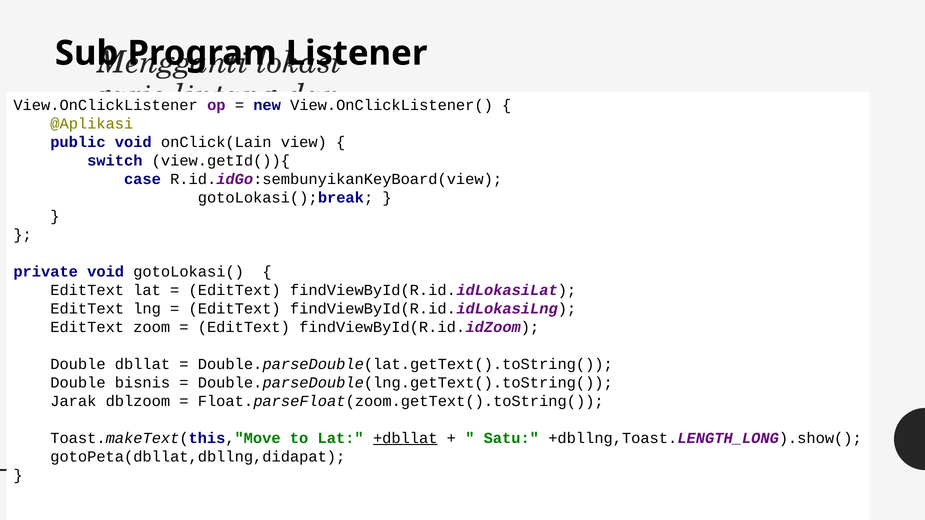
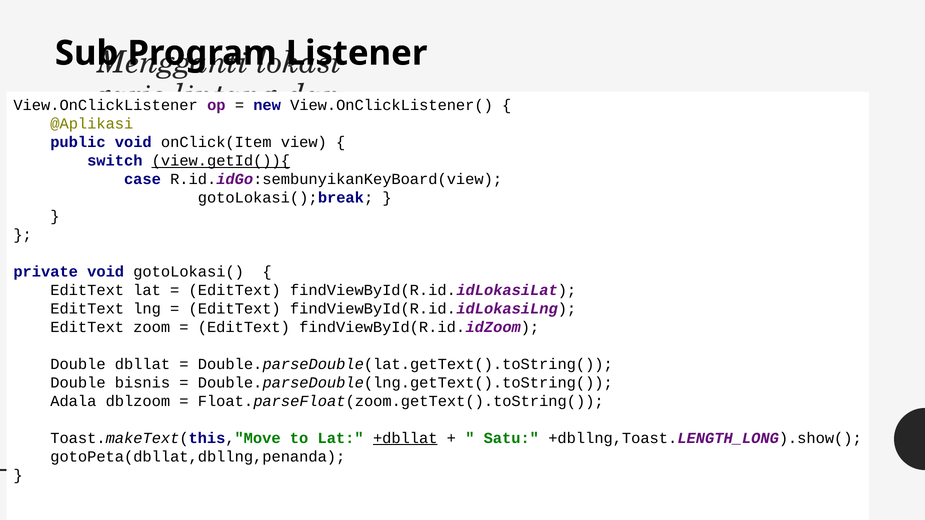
onClick(Lain: onClick(Lain -> onClick(Item (216, 142)
view.getId()){ underline: none -> present (221, 161)
Jarak: Jarak -> Adala (73, 401)
gotoPeta(dbllat,dbllng,didapat: gotoPeta(dbllat,dbllng,didapat -> gotoPeta(dbllat,dbllng,penanda (198, 457)
